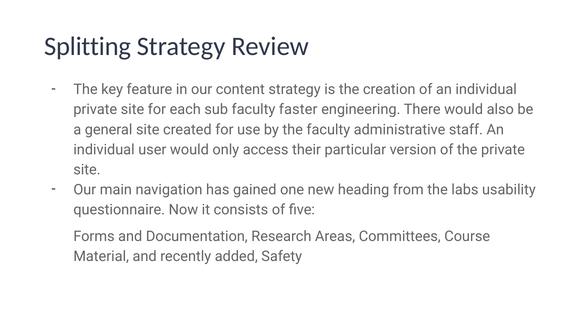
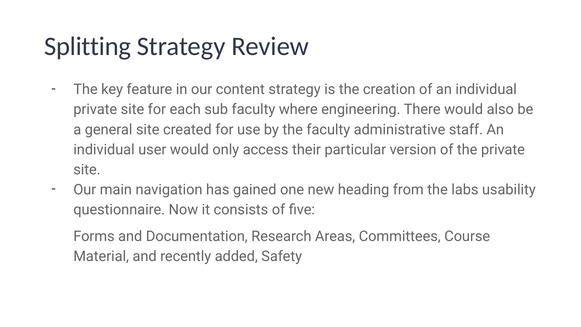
faster: faster -> where (298, 109)
